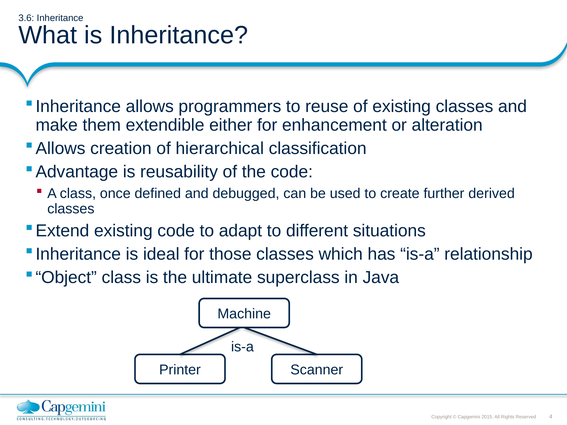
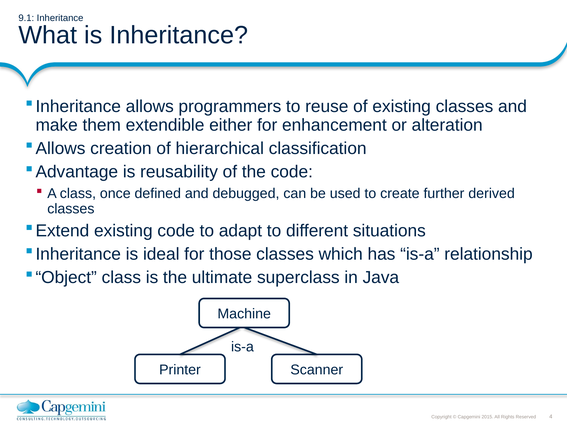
3.6: 3.6 -> 9.1 (26, 18)
